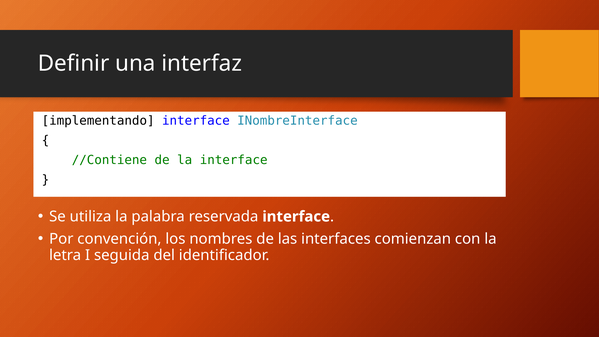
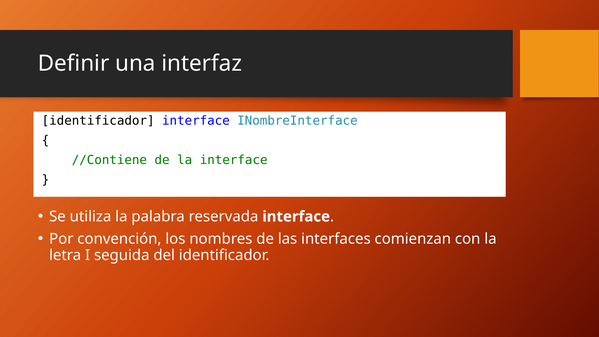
implementando: implementando -> identificador (98, 121)
